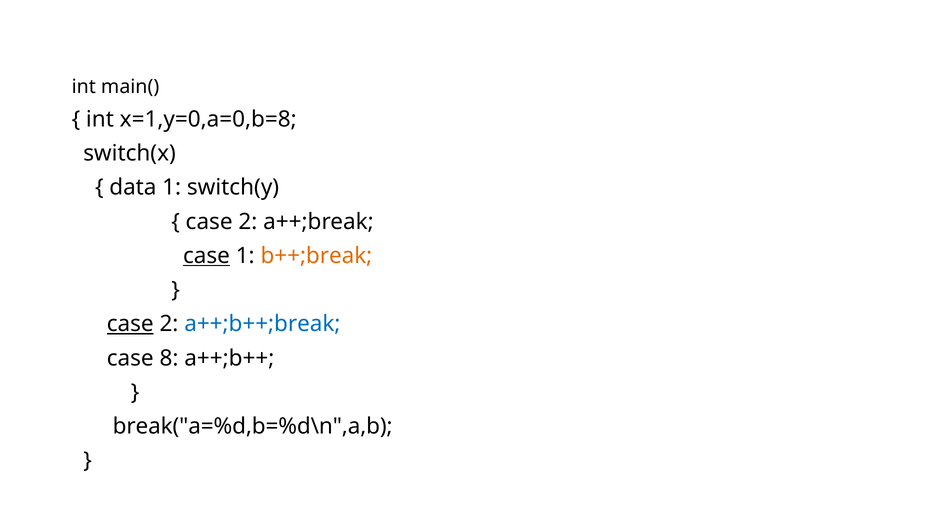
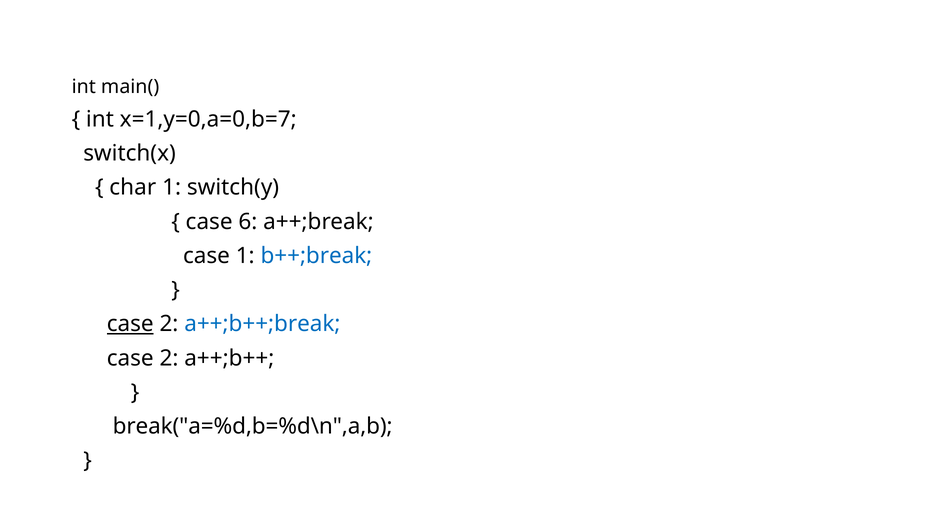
x=1,y=0,a=0,b=8: x=1,y=0,a=0,b=8 -> x=1,y=0,a=0,b=7 (208, 119)
data: data -> char (133, 187)
2: 2 -> 6 (248, 222)
case underline: present -> none (206, 256)
b++;break colour: orange -> blue (316, 256)
8: 8 -> 2 (169, 358)
